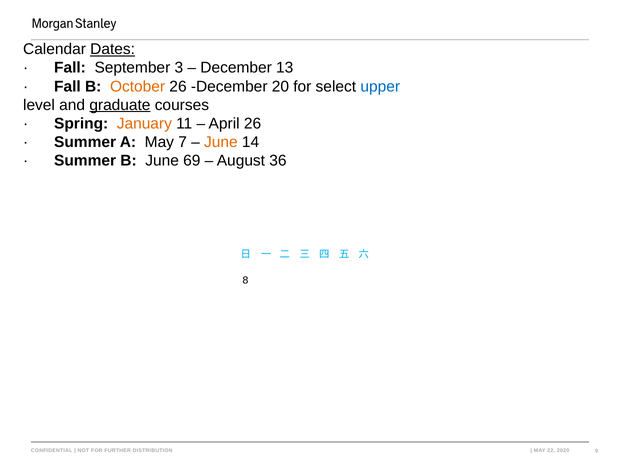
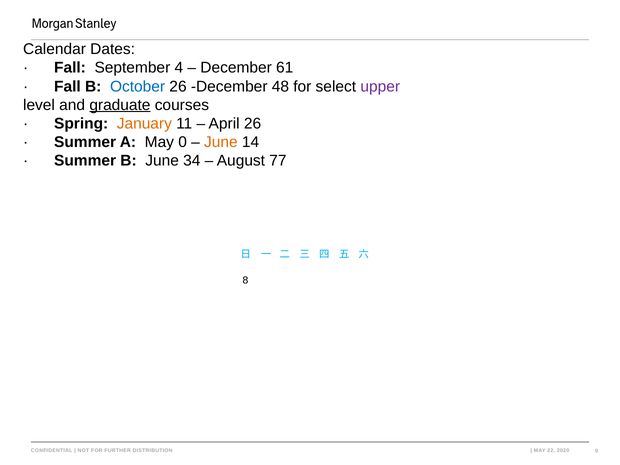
Dates underline: present -> none (113, 49)
3: 3 -> 4 (179, 68)
13: 13 -> 61 (285, 68)
October colour: orange -> blue (138, 86)
20: 20 -> 48 (280, 86)
upper colour: blue -> purple (380, 86)
7: 7 -> 0 (183, 142)
69: 69 -> 34 (192, 161)
36: 36 -> 77 (278, 161)
